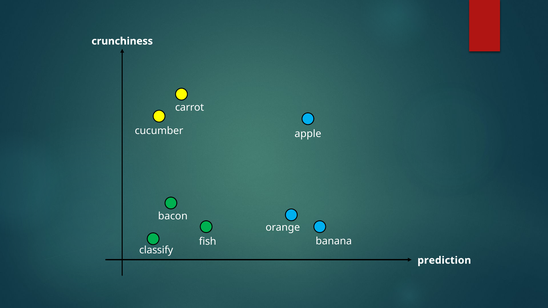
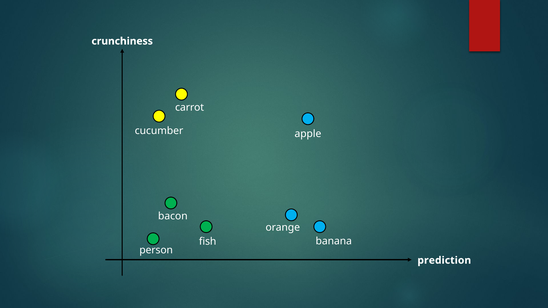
classify: classify -> person (156, 250)
